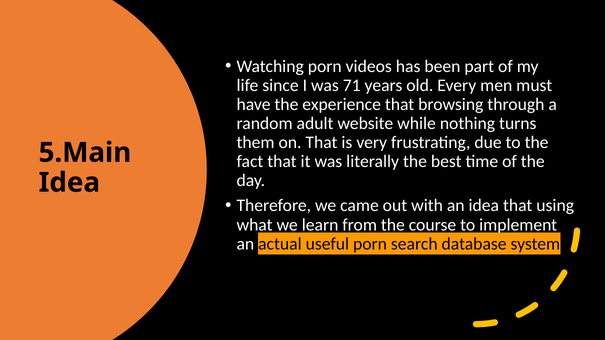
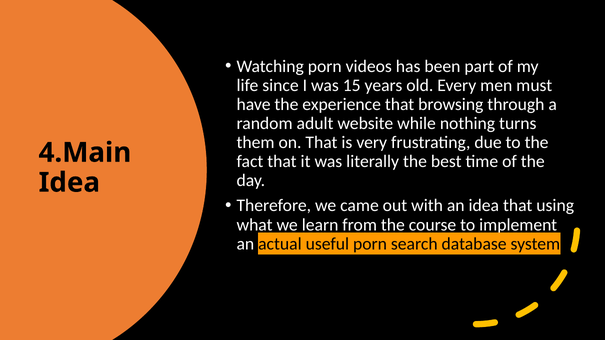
71: 71 -> 15 (352, 85)
5.Main: 5.Main -> 4.Main (85, 153)
